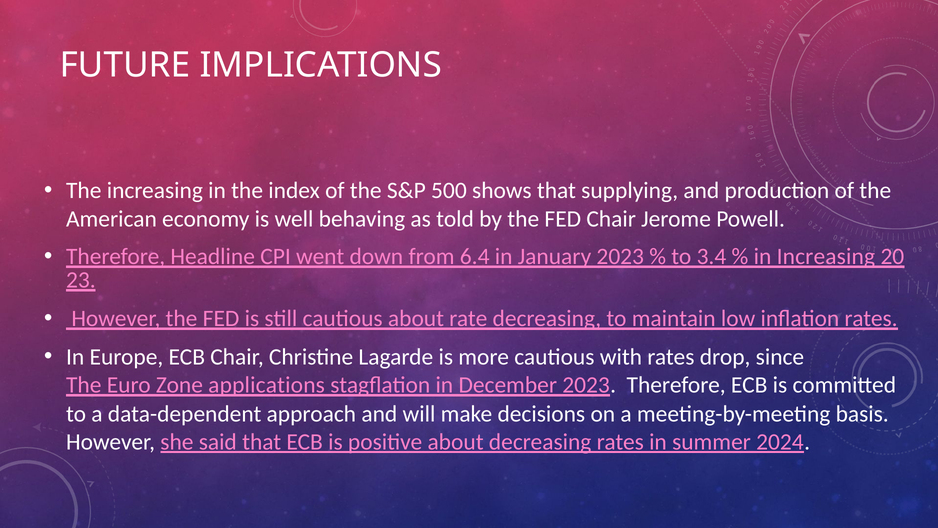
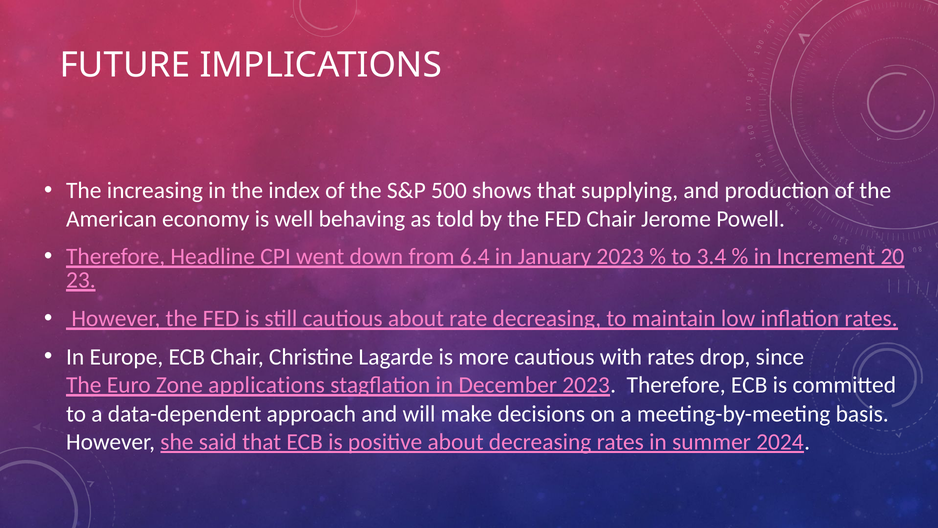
in Increasing: Increasing -> Increment (826, 257)
